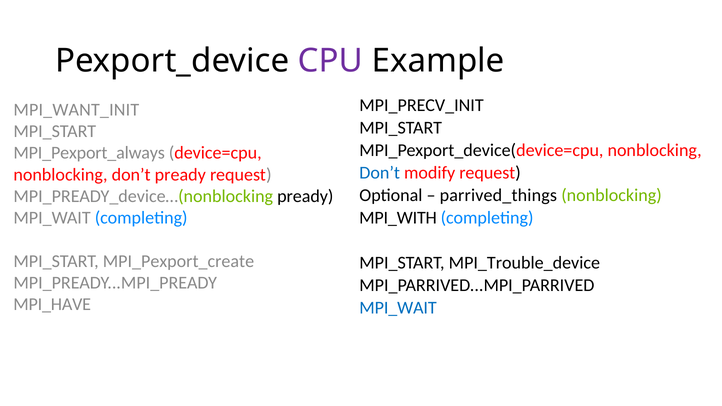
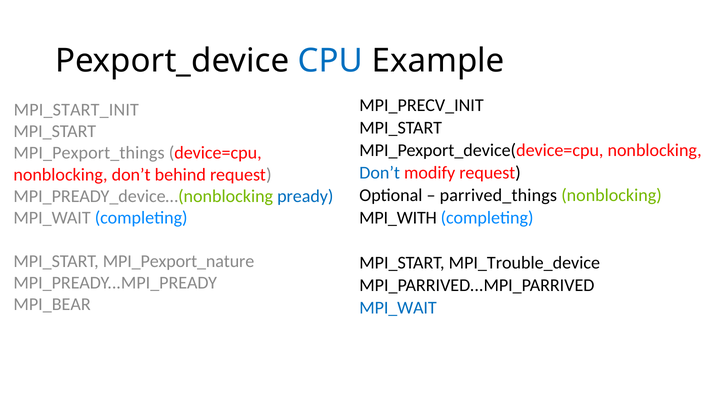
CPU colour: purple -> blue (331, 61)
MPI_WANT_INIT: MPI_WANT_INIT -> MPI_START_INIT (76, 110)
MPI_Pexport_always: MPI_Pexport_always -> MPI_Pexport_things (89, 153)
don’t pready: pready -> behind (180, 175)
pready colour: black -> blue (305, 196)
MPI_Pexport_create: MPI_Pexport_create -> MPI_Pexport_nature (179, 261)
MPI_HAVE: MPI_HAVE -> MPI_BEAR (52, 305)
